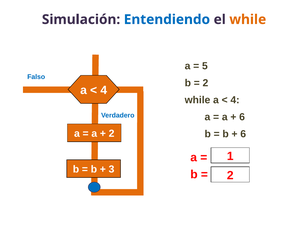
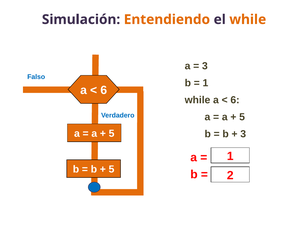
Entendiendo colour: blue -> orange (167, 20)
5: 5 -> 3 (205, 66)
2: 2 -> 1 (205, 83)
4: 4 -> 6 (104, 90)
4: 4 -> 6 (235, 100)
6: 6 -> 5 (242, 117)
2: 2 -> 5 (112, 134)
6: 6 -> 3 (243, 134)
3: 3 -> 5 (111, 170)
